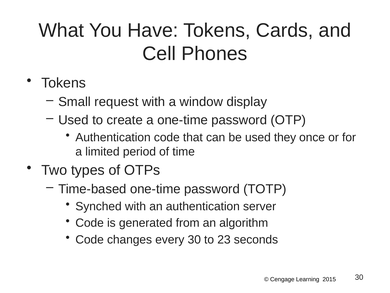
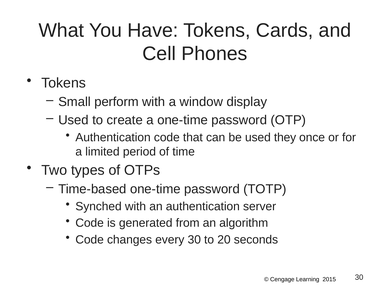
request: request -> perform (117, 102)
23: 23 -> 20 (224, 239)
